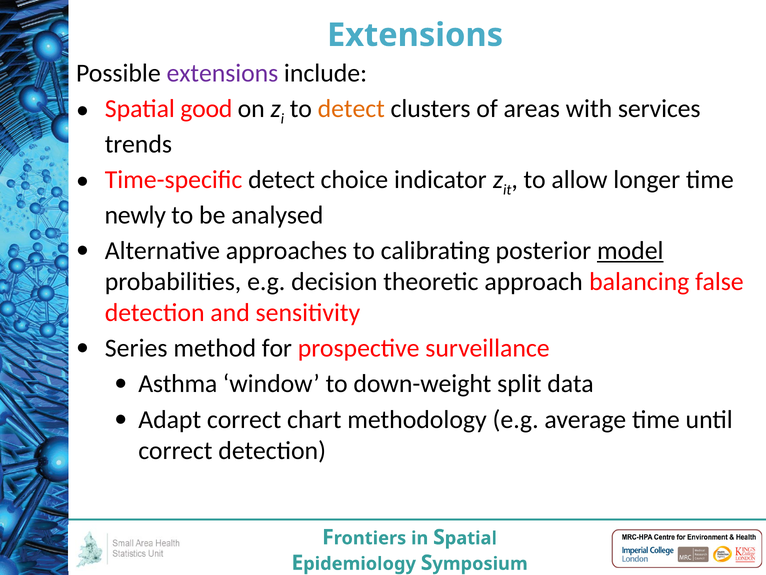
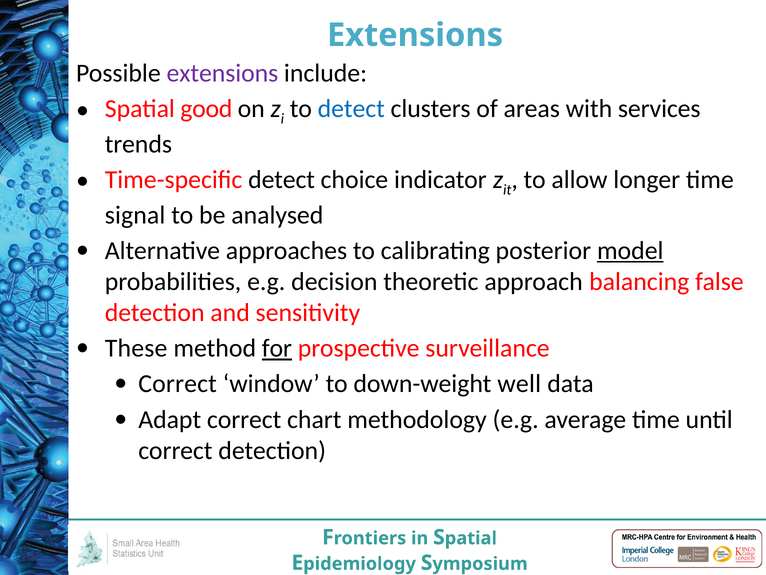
detect colour: orange -> blue (351, 109)
newly: newly -> signal (135, 215)
Series: Series -> These (136, 348)
for underline: none -> present (277, 348)
Asthma: Asthma -> Correct (178, 384)
split: split -> well (519, 384)
